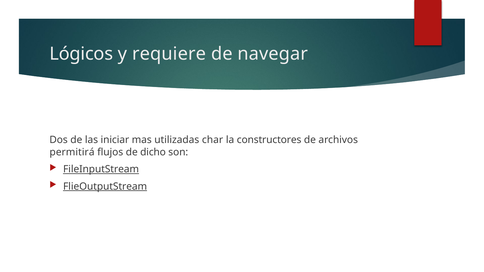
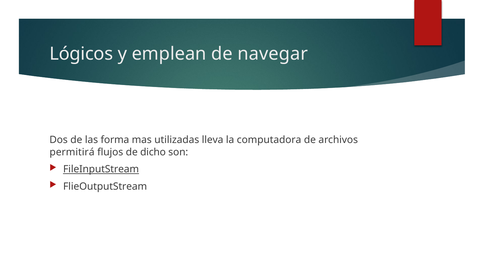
requiere: requiere -> emplean (169, 54)
iniciar: iniciar -> forma (115, 140)
char: char -> lleva (213, 140)
constructores: constructores -> computadora (269, 140)
FlieOutputStream underline: present -> none (105, 187)
